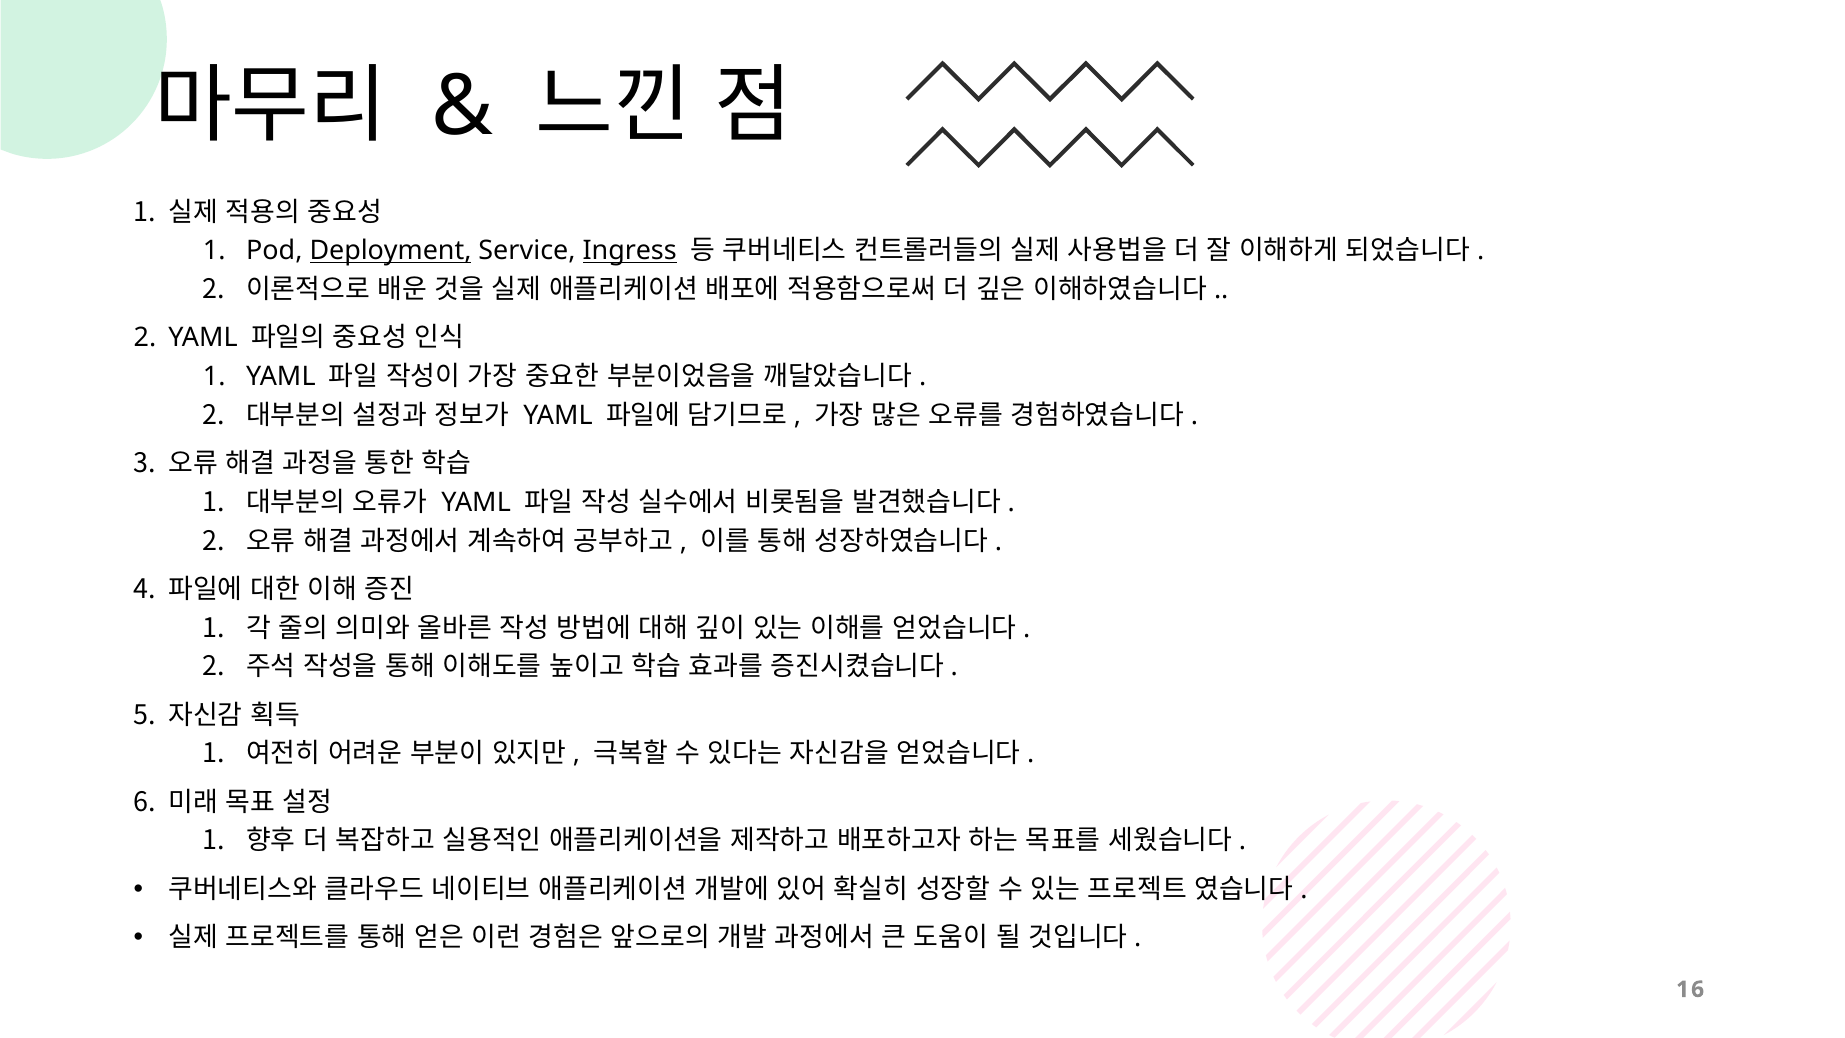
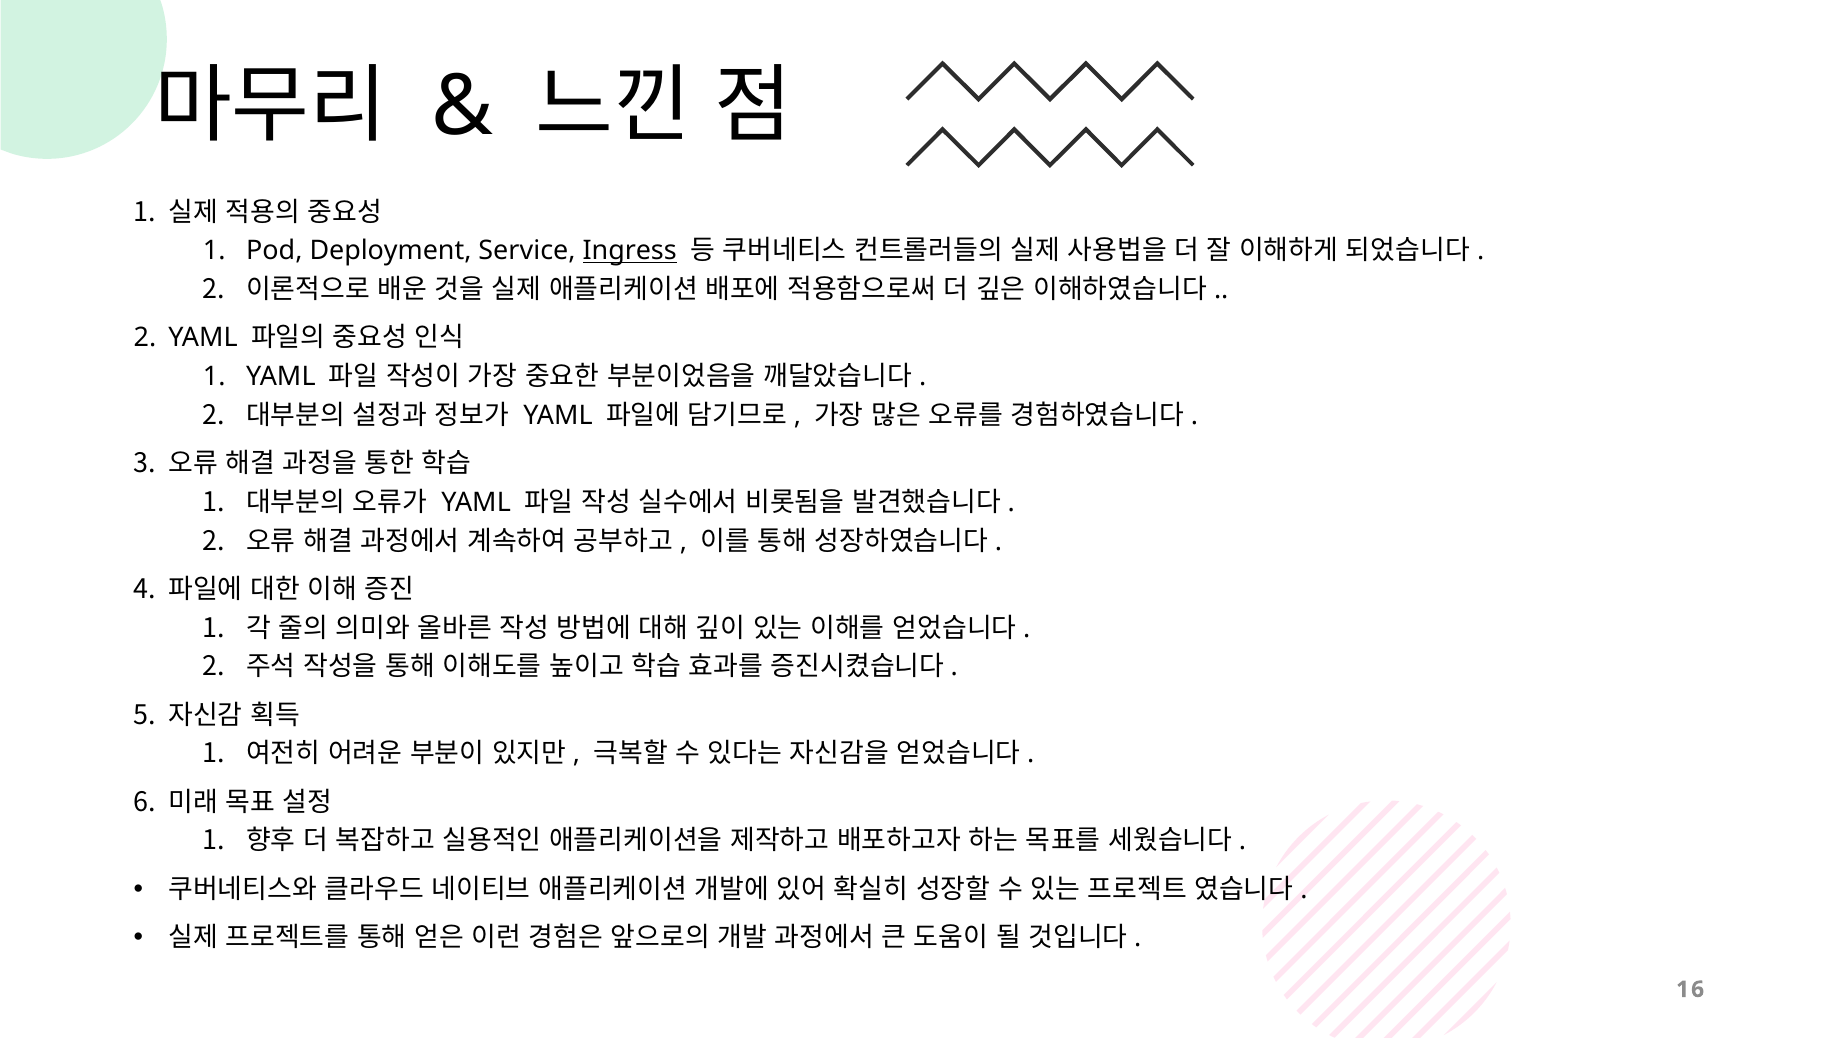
Deployment underline: present -> none (390, 251)
